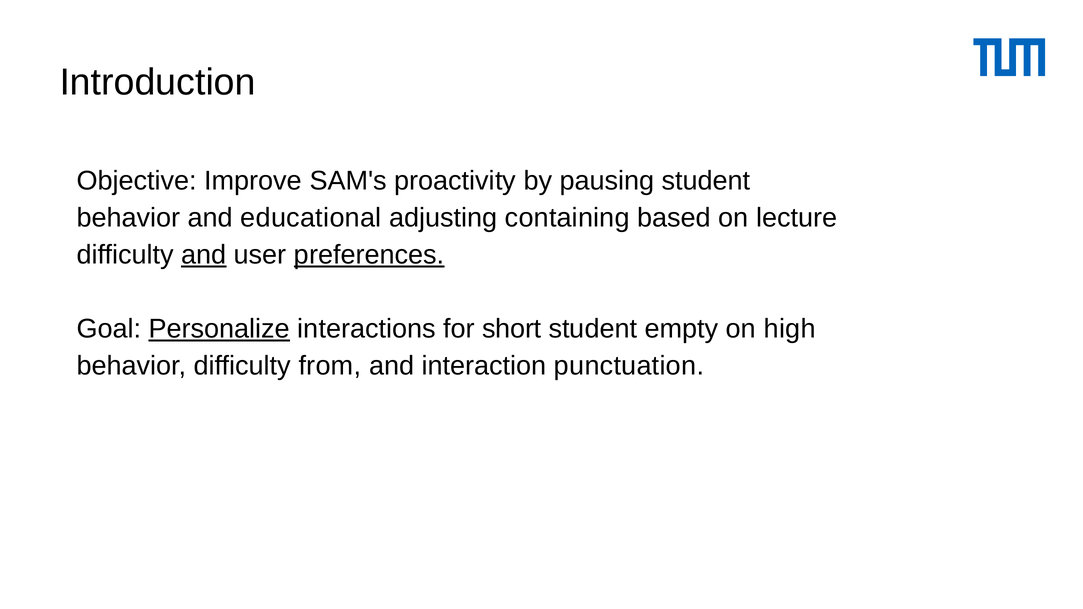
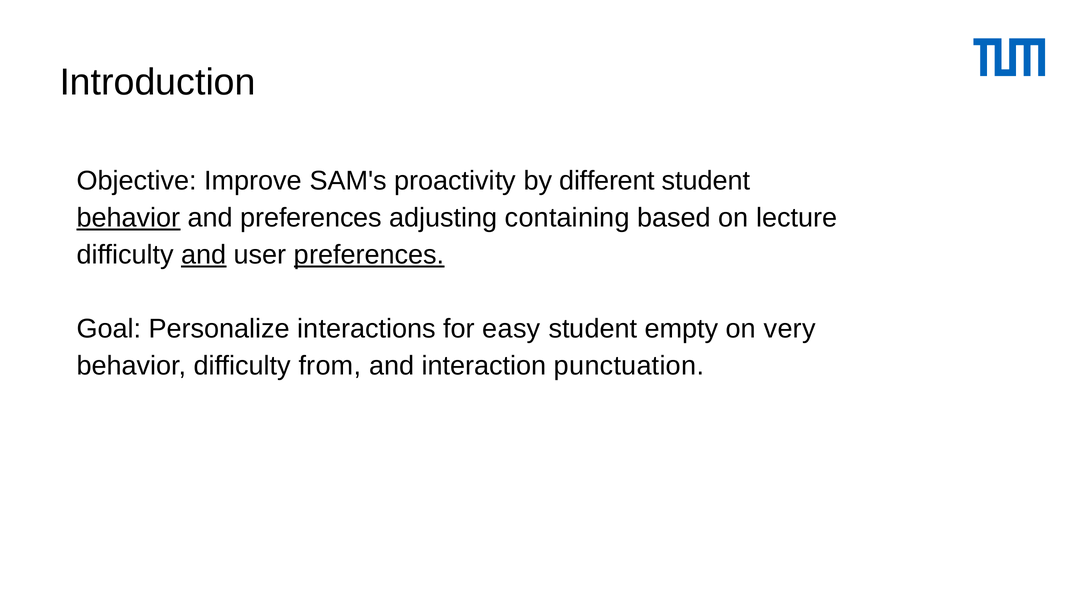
pausing: pausing -> different (607, 181)
behavior underline: none -> present (128, 218)
and educational: educational -> preferences (311, 218)
Personalize underline: present -> none (219, 329)
short: short -> easy (511, 329)
high: high -> very (790, 329)
